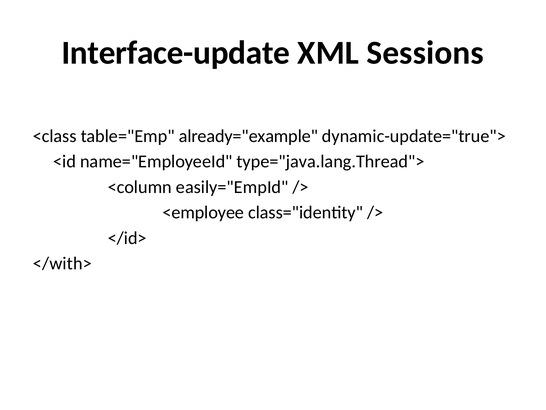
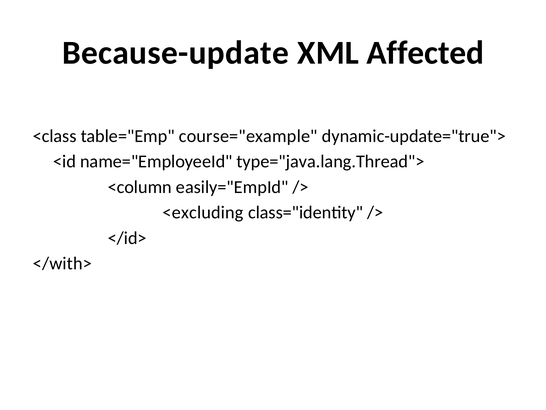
Interface-update: Interface-update -> Because-update (175, 53)
Sessions: Sessions -> Affected (425, 53)
already="example: already="example -> course="example (248, 136)
<employee: <employee -> <excluding (203, 212)
